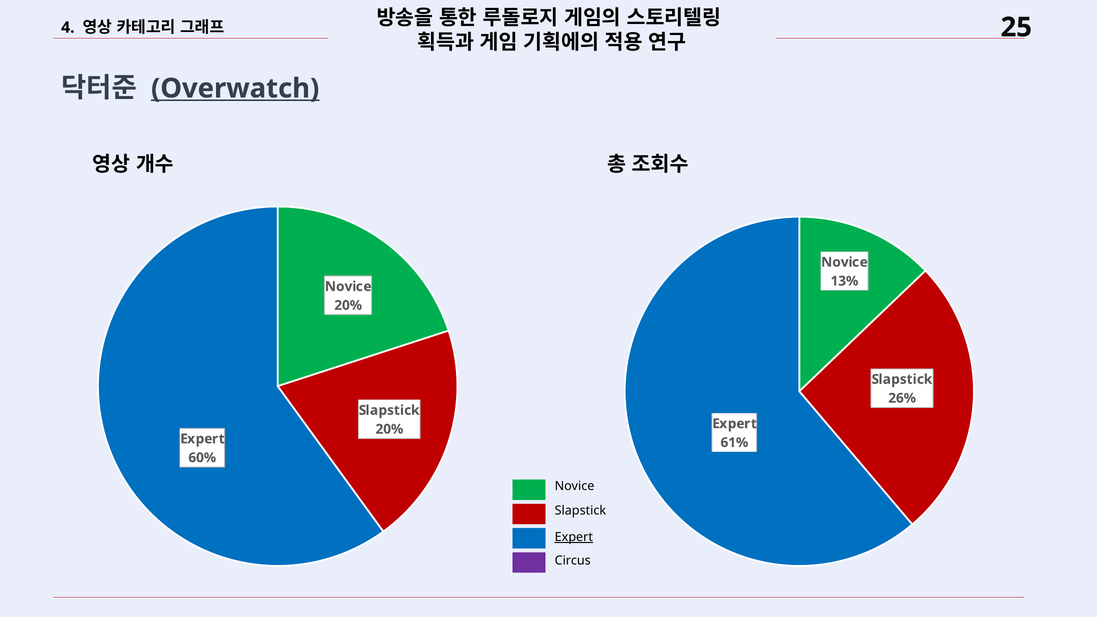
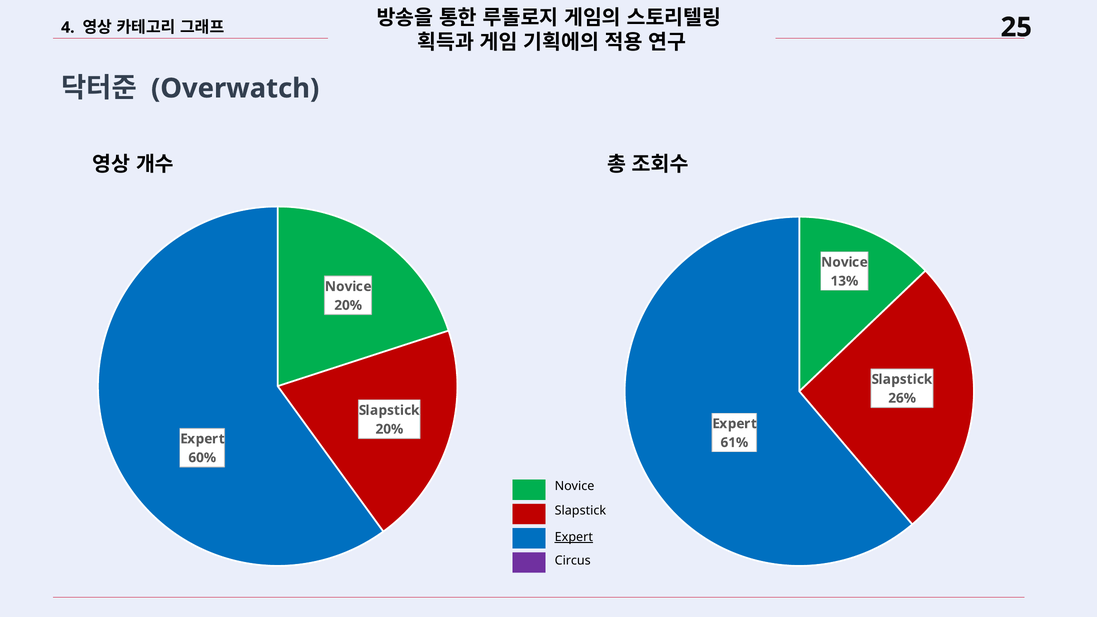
Overwatch underline: present -> none (235, 88)
